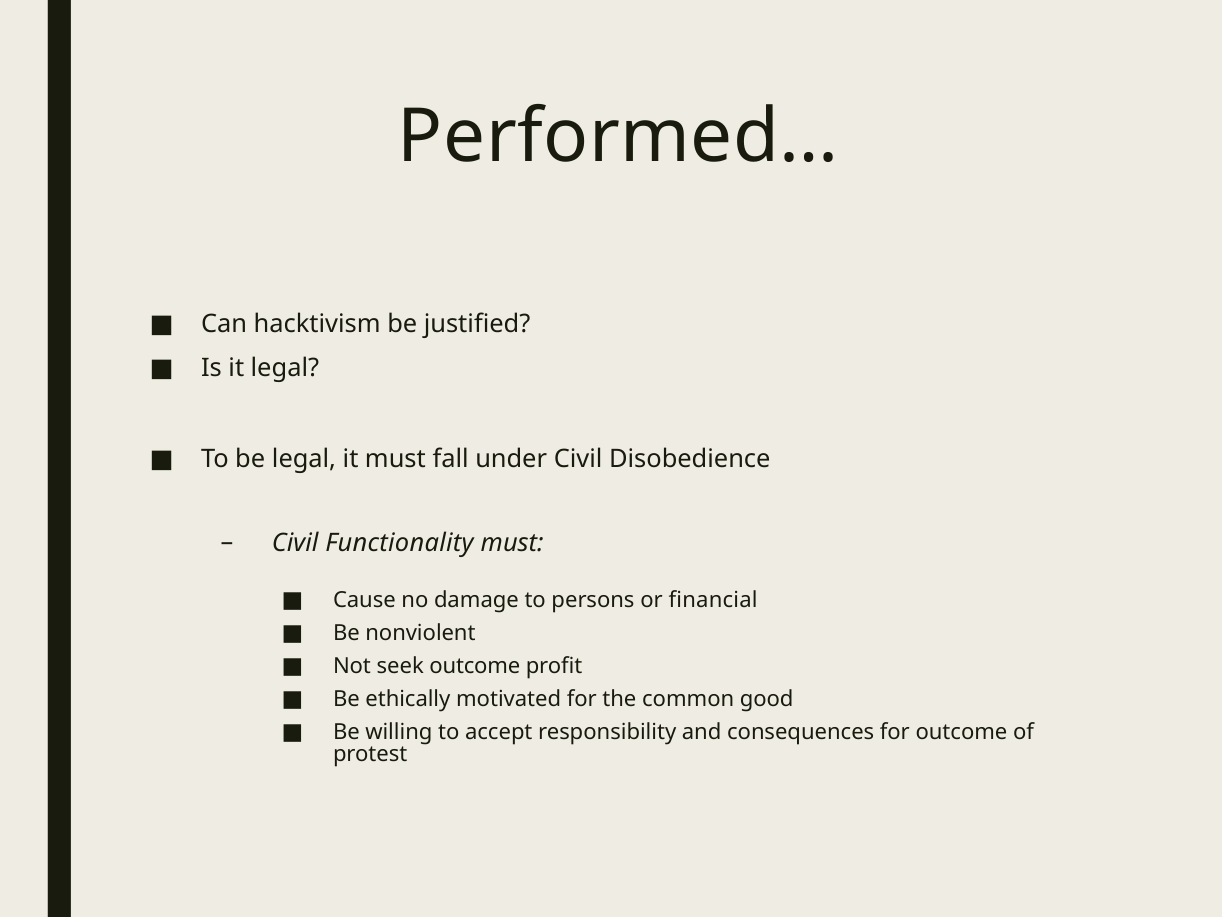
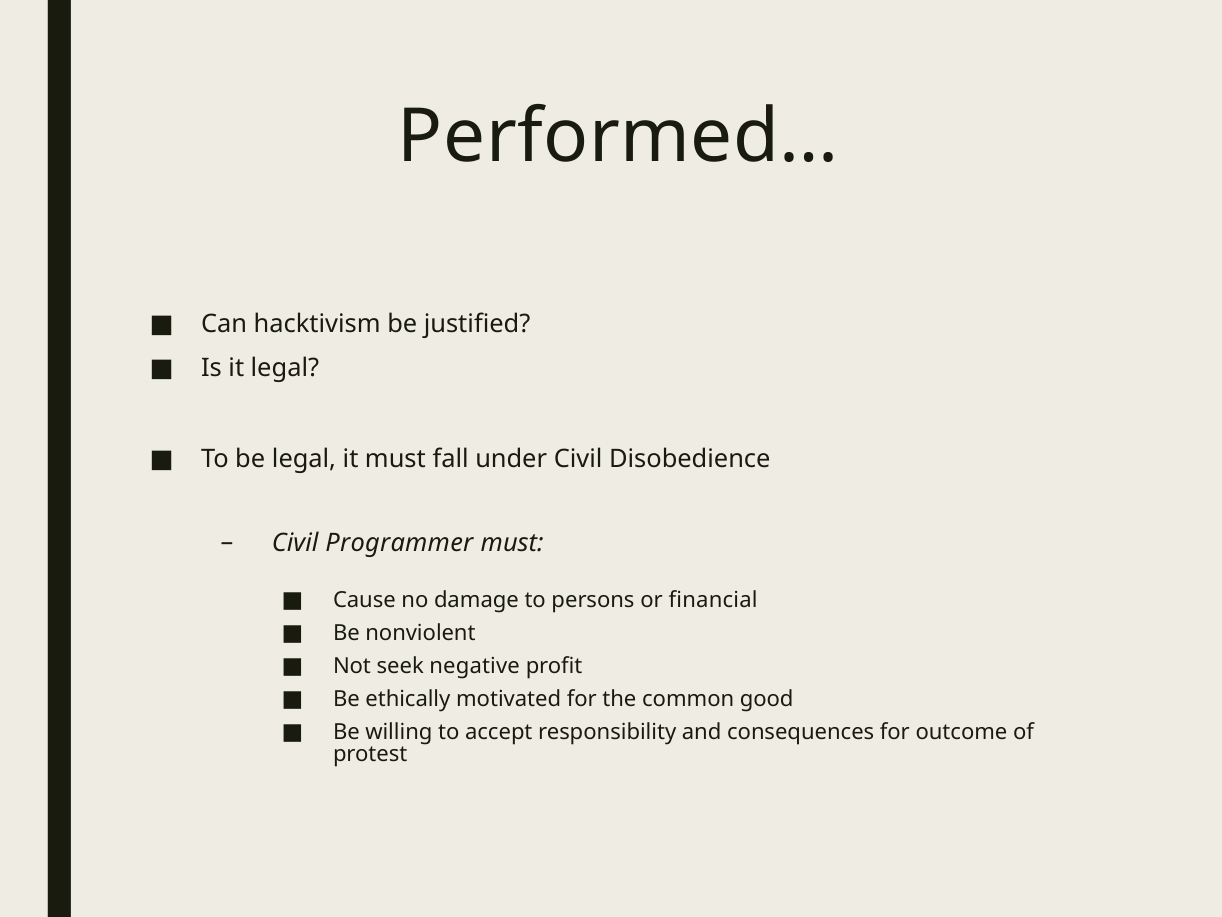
Functionality: Functionality -> Programmer (399, 543)
seek outcome: outcome -> negative (475, 666)
